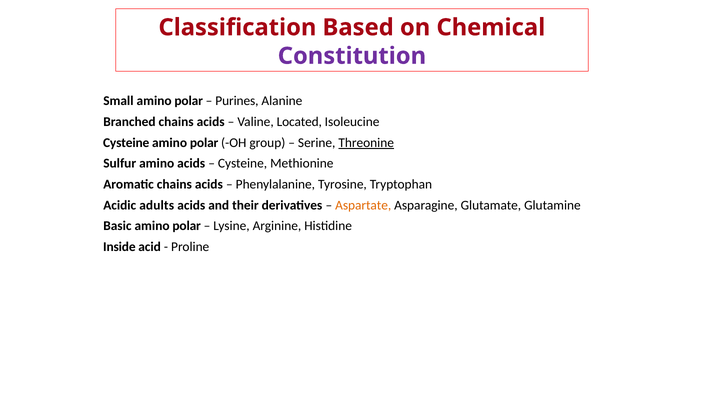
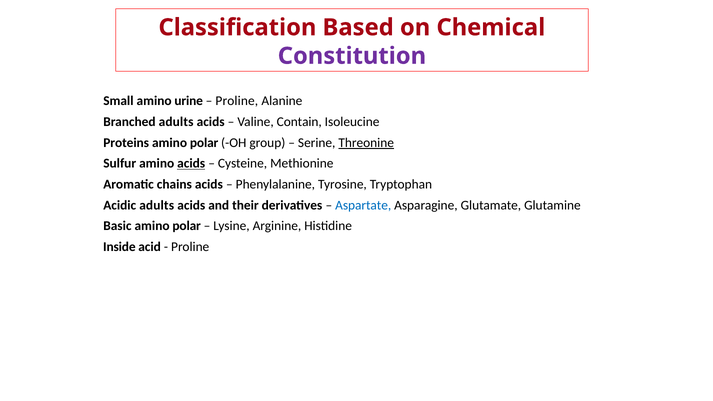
Small amino polar: polar -> urine (189, 101)
Purines: Purines -> Proline (237, 101)
Branched chains: chains -> adults (176, 122)
Located: Located -> Contain (299, 122)
Cysteine: Cysteine -> Proteins (126, 143)
acids underline: none -> present (191, 164)
Aspartate colour: orange -> blue (363, 205)
